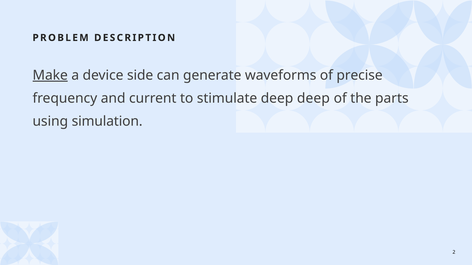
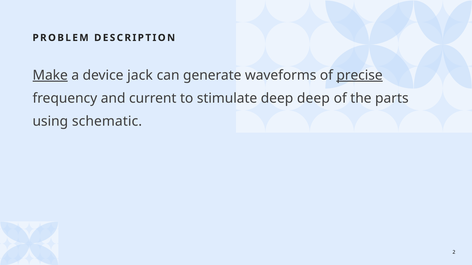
side: side -> jack (140, 75)
precise underline: none -> present (360, 75)
simulation: simulation -> schematic (107, 122)
